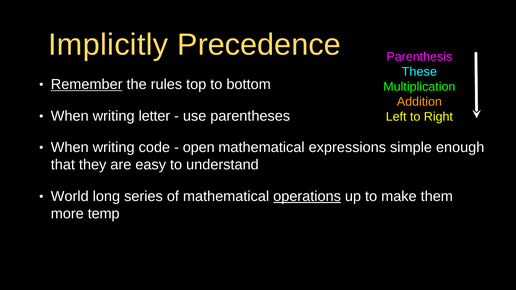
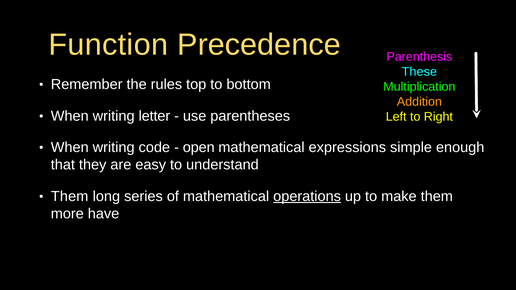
Implicitly: Implicitly -> Function (108, 45)
Remember underline: present -> none (87, 84)
World: World -> Them (70, 196)
temp: temp -> have (104, 214)
